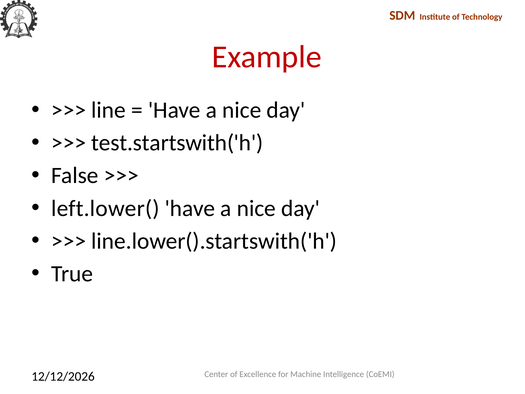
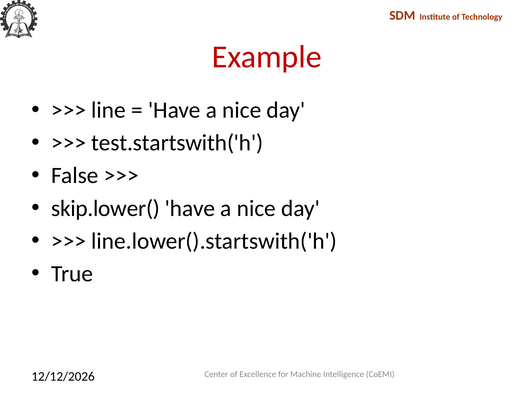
left.lower(: left.lower( -> skip.lower( (106, 208)
